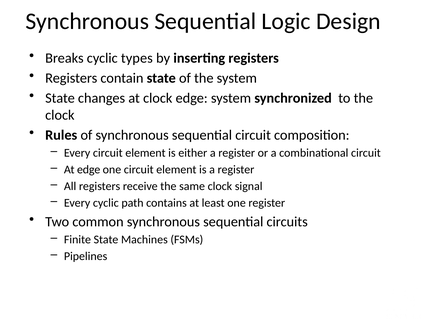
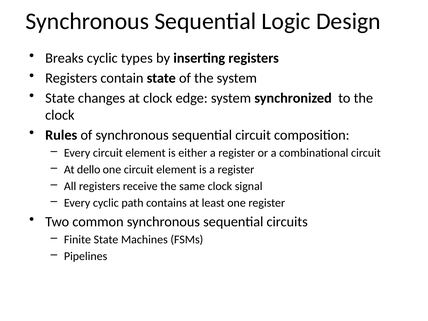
At edge: edge -> dello (89, 170)
